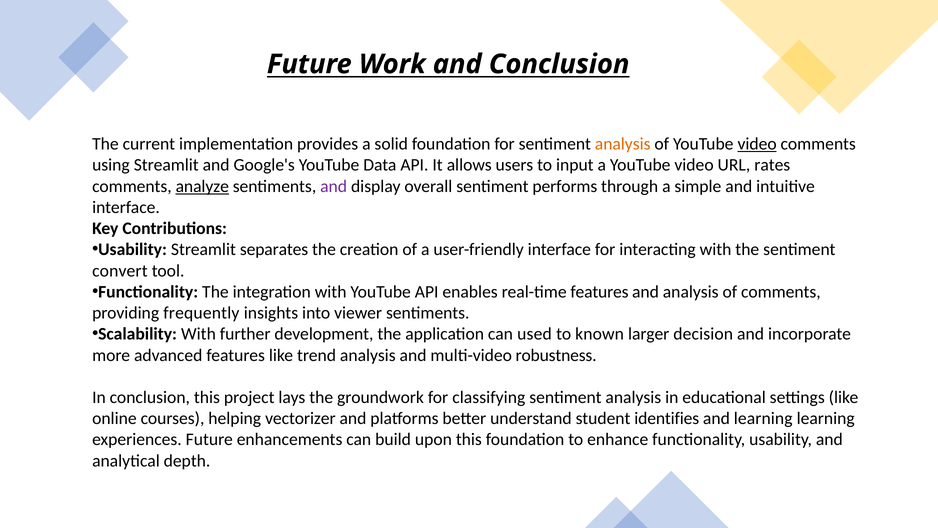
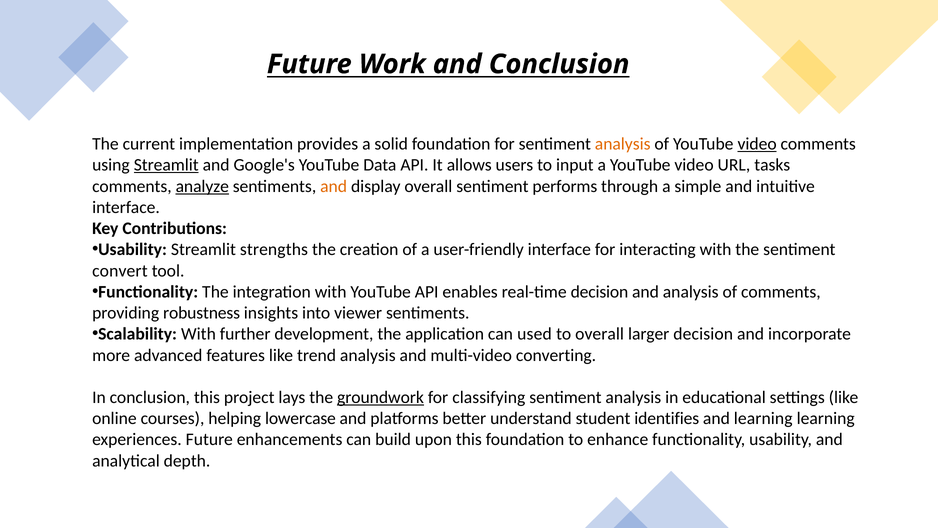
Streamlit underline: none -> present (166, 165)
rates: rates -> tasks (772, 165)
and colour: purple -> orange (334, 186)
separates: separates -> strengths (274, 249)
real-time features: features -> decision (599, 292)
frequently: frequently -> robustness (202, 313)
to known: known -> overall (600, 334)
robustness: robustness -> converting (556, 355)
groundwork underline: none -> present (380, 397)
vectorizer: vectorizer -> lowercase (300, 418)
